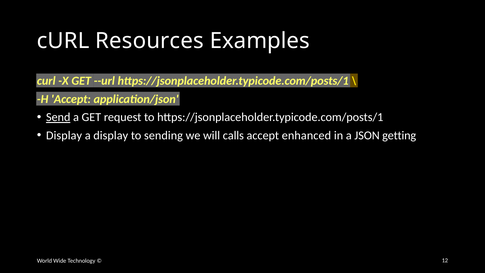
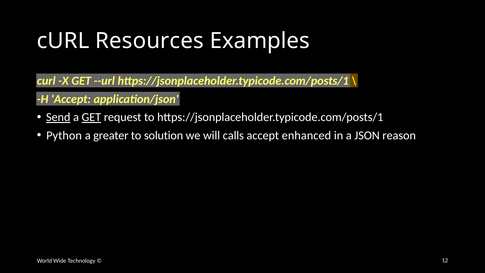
GET underline: none -> present (91, 117)
Display: Display -> Python (64, 135)
a display: display -> greater (111, 135)
sending: sending -> solution (164, 135)
getting: getting -> reason (399, 135)
